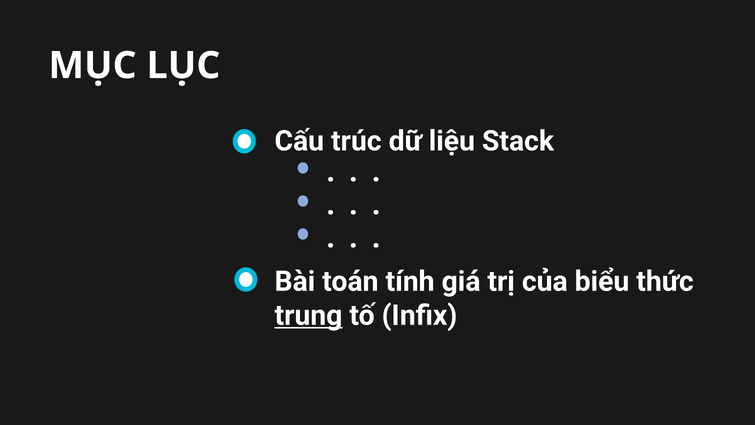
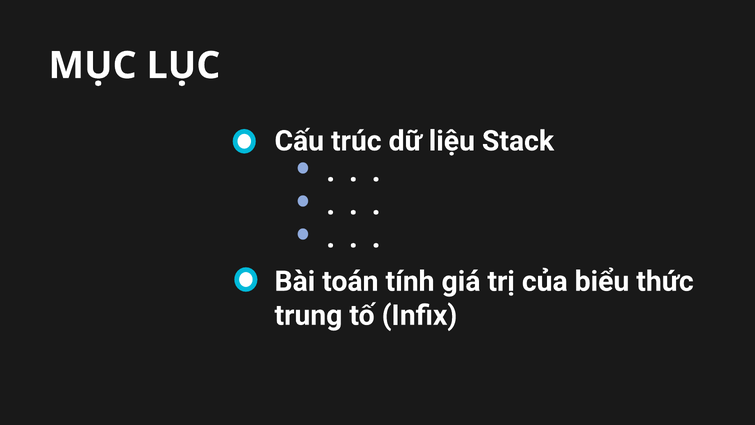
trung underline: present -> none (308, 315)
